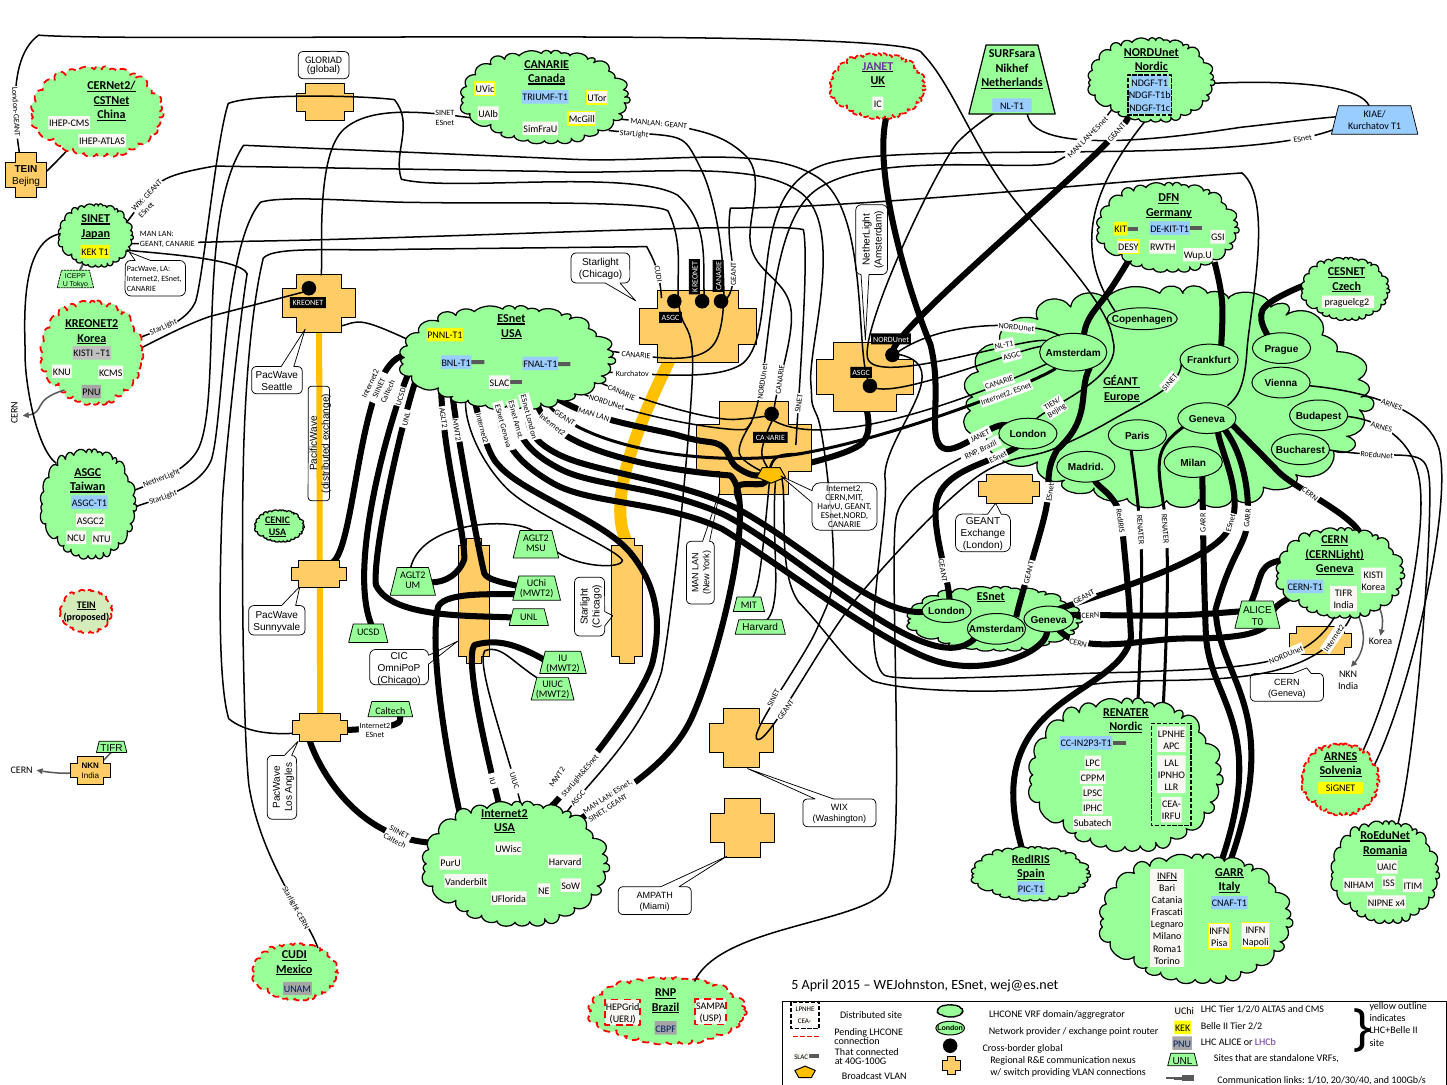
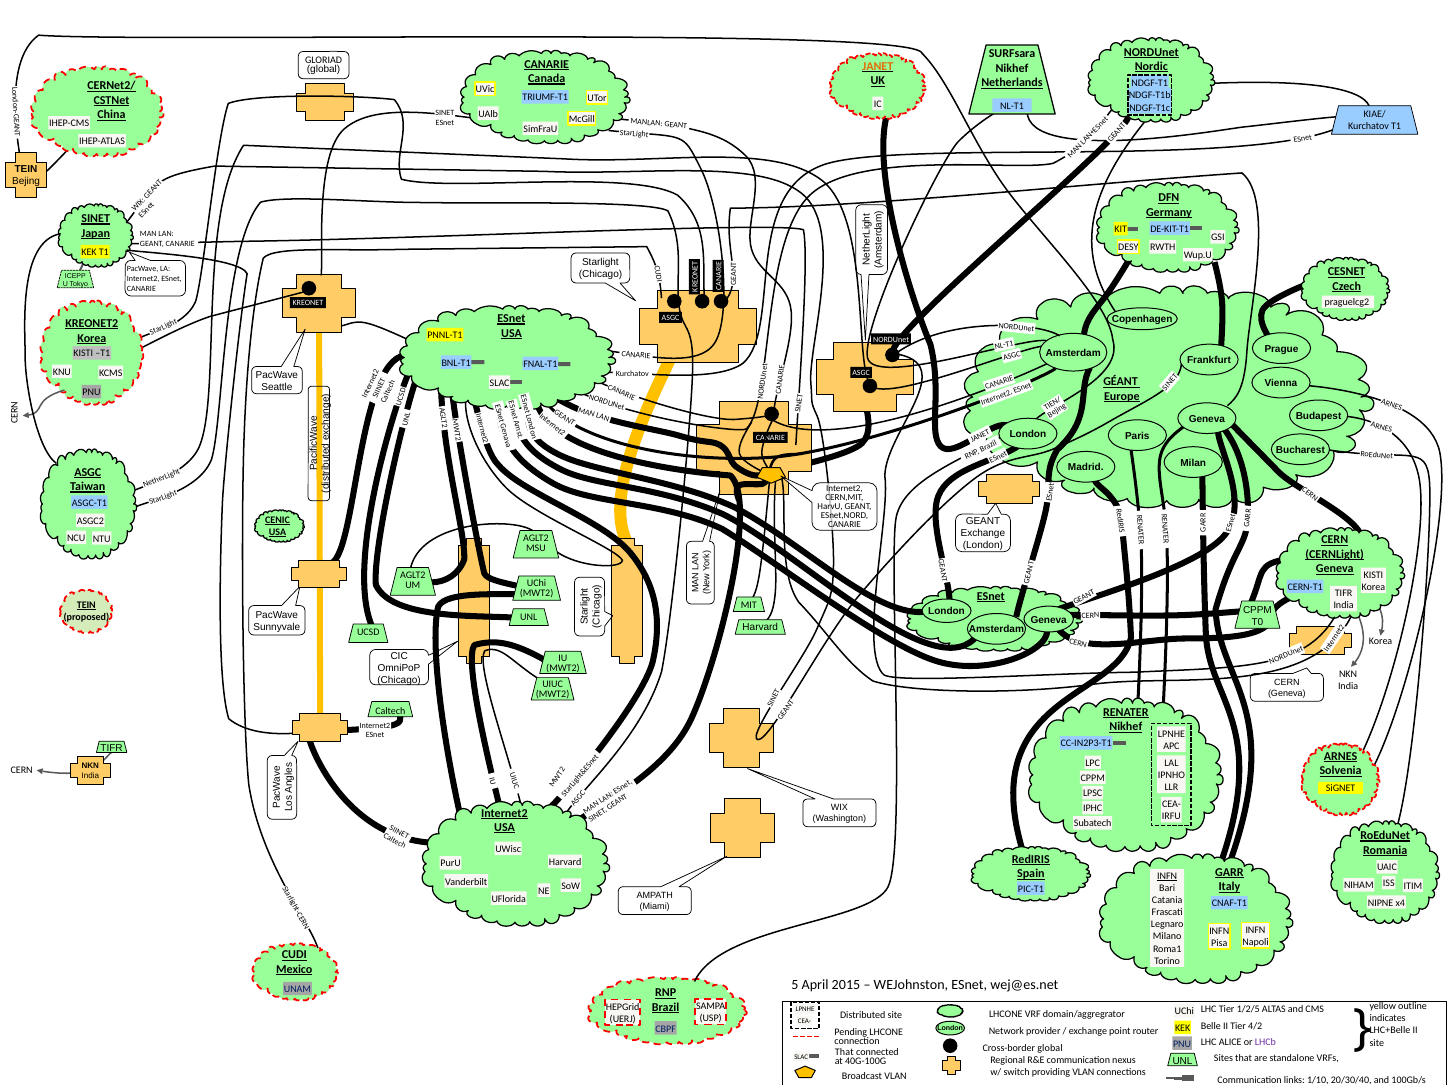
JANET colour: purple -> orange (878, 66)
ALICE: ALICE -> CPPM (1257, 611)
Nordic: Nordic -> Nikhef (1126, 727)
1/2/0: 1/2/0 -> 1/2/5 (1248, 1010)
2/2: 2/2 -> 4/2 (1255, 1026)
